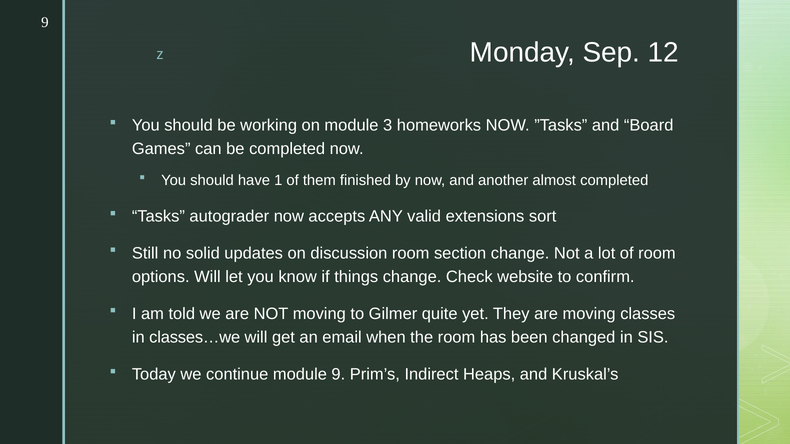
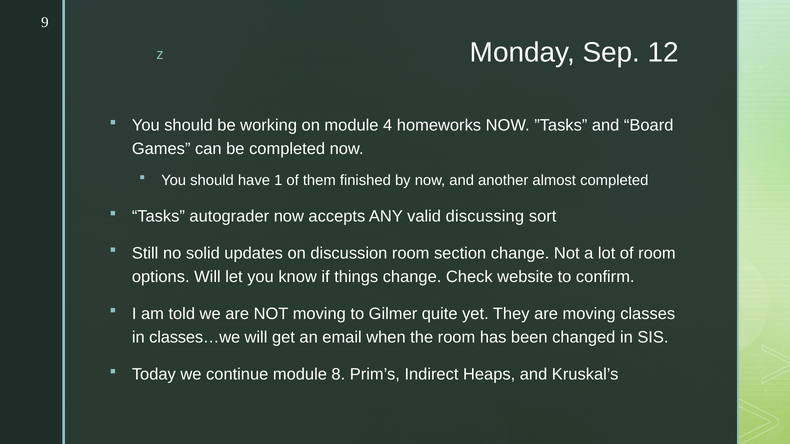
3: 3 -> 4 (388, 125)
extensions: extensions -> discussing (485, 216)
module 9: 9 -> 8 (338, 375)
